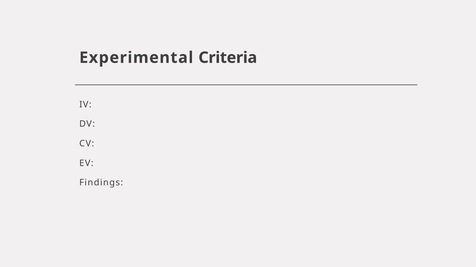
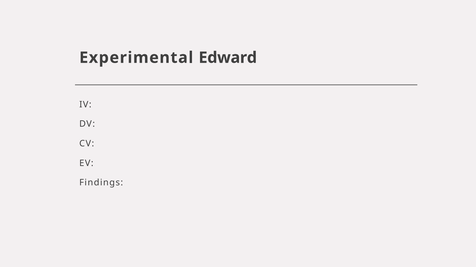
Criteria: Criteria -> Edward (228, 58)
